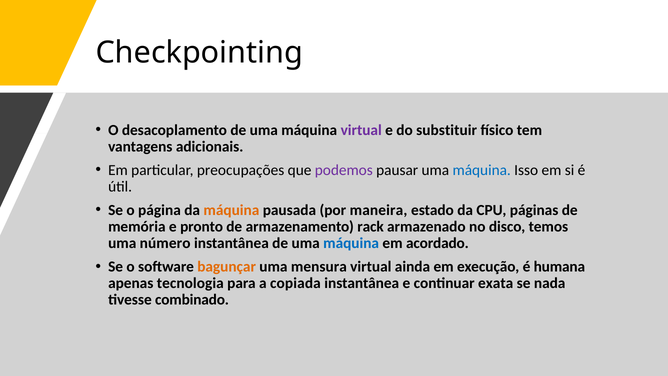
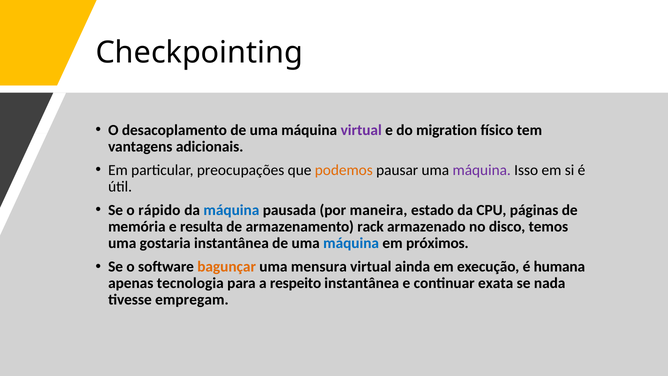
substituir: substituir -> migration (447, 130)
podemos colour: purple -> orange (344, 170)
máquina colour: blue -> purple (482, 170)
página: página -> rápido (159, 210)
máquina colour: orange -> blue (231, 210)
pronto: pronto -> resulta (202, 226)
número: número -> gostaria (165, 243)
acordado: acordado -> próximos (437, 243)
copiada: copiada -> respeito (296, 283)
combinado: combinado -> empregam (192, 299)
